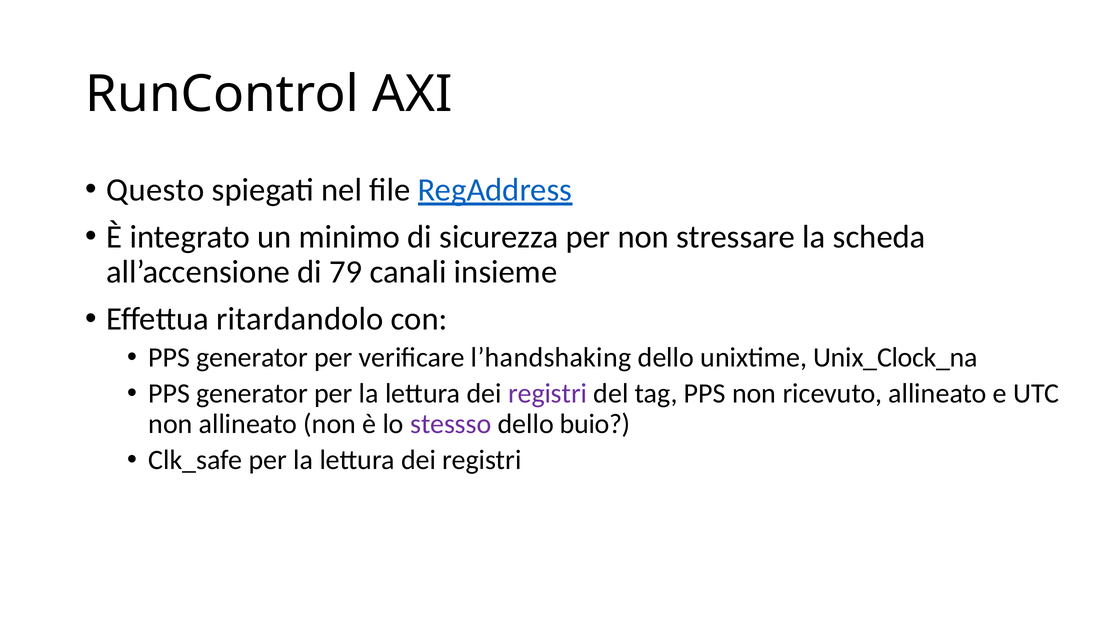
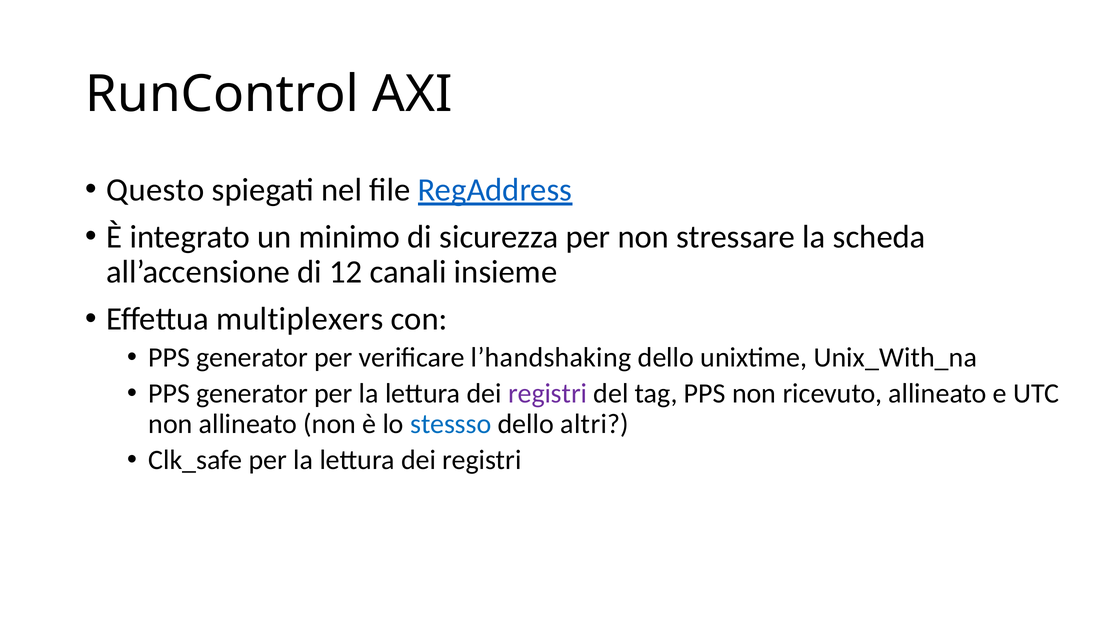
79: 79 -> 12 (346, 272)
ritardandolo: ritardandolo -> multiplexers (300, 319)
Unix_Clock_na: Unix_Clock_na -> Unix_With_na (895, 358)
stessso colour: purple -> blue (451, 424)
buio: buio -> altri (595, 424)
